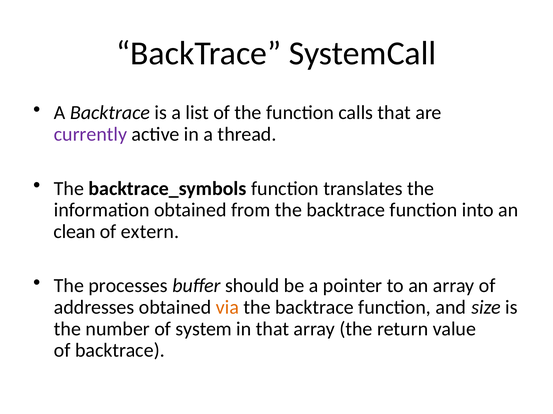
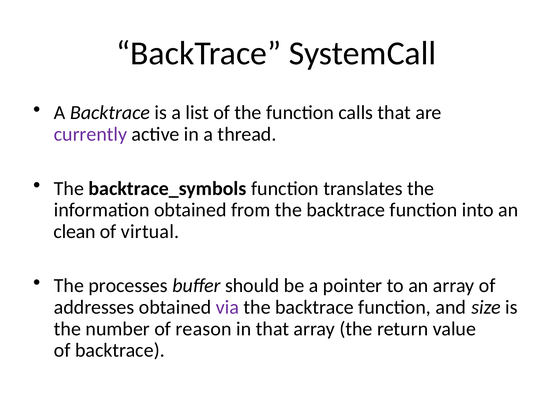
extern: extern -> virtual (150, 232)
via colour: orange -> purple (227, 308)
system: system -> reason (204, 329)
